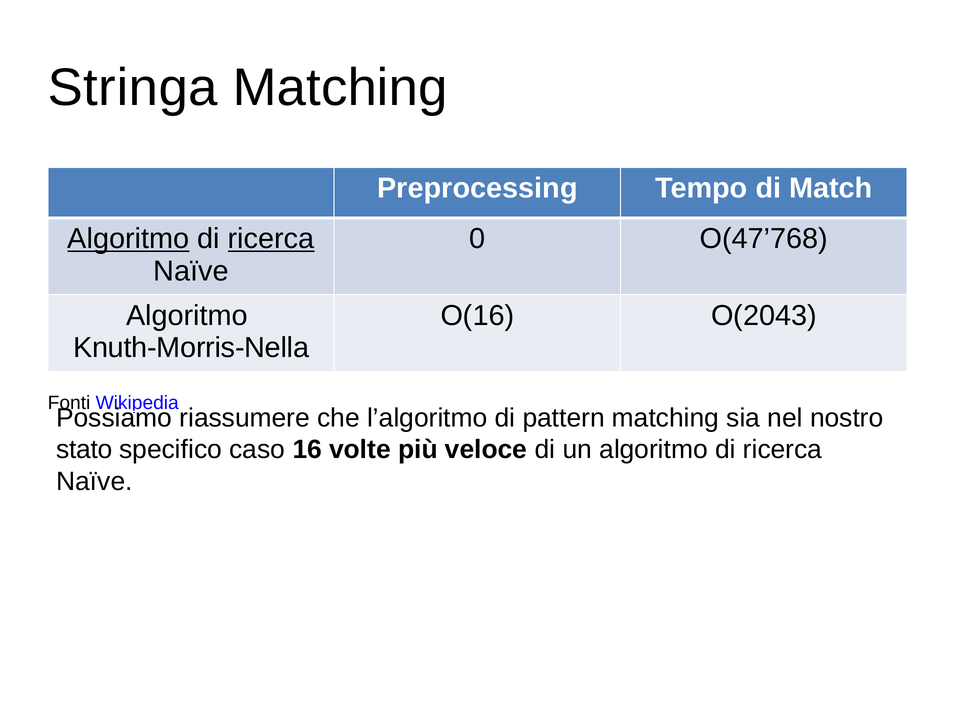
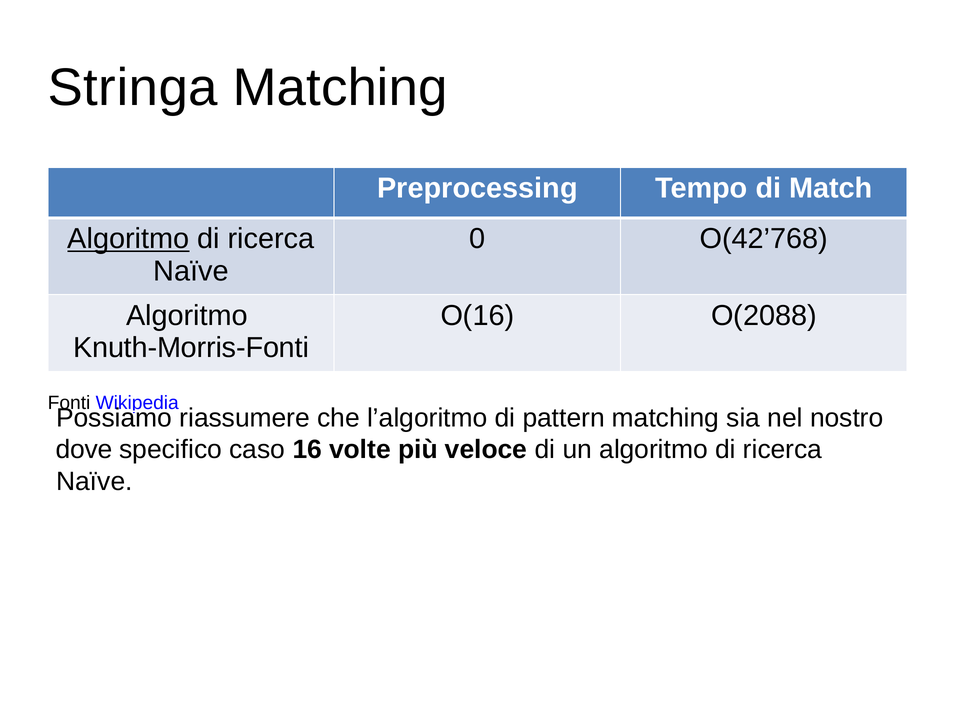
ricerca underline: present -> none (271, 239)
O(47’768: O(47’768 -> O(42’768 (764, 239)
O(2043: O(2043 -> O(2088 (764, 316)
Knuth-Morris-Nella: Knuth-Morris-Nella -> Knuth-Morris-Fonti (191, 348)
stato: stato -> dove (84, 450)
